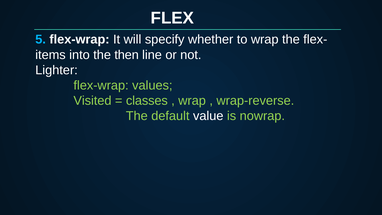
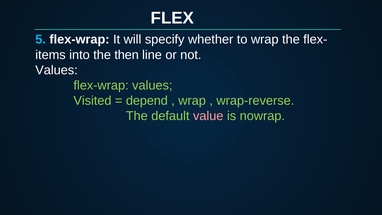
Lighter: Lighter -> Values (56, 70)
classes: classes -> depend (147, 101)
value colour: white -> pink (208, 116)
